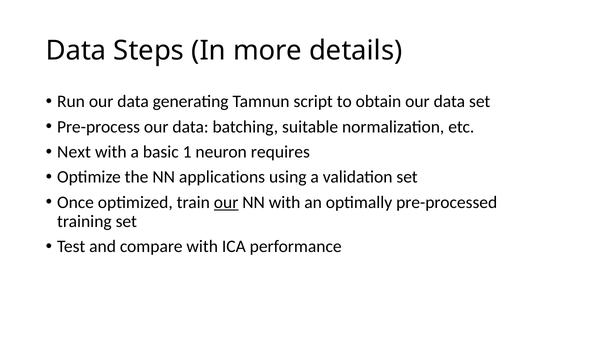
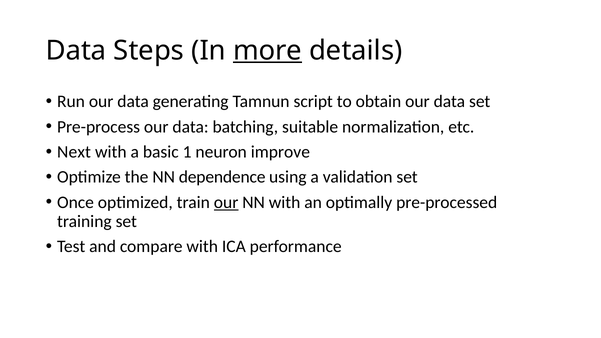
more underline: none -> present (268, 50)
requires: requires -> improve (280, 152)
applications: applications -> dependence (222, 177)
